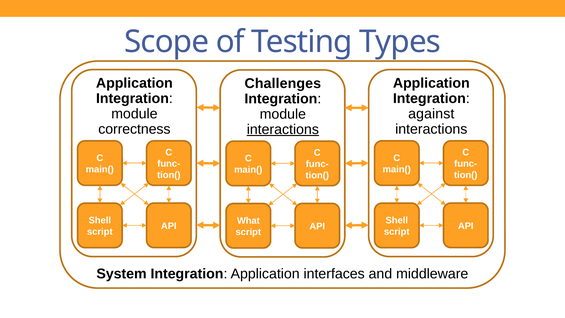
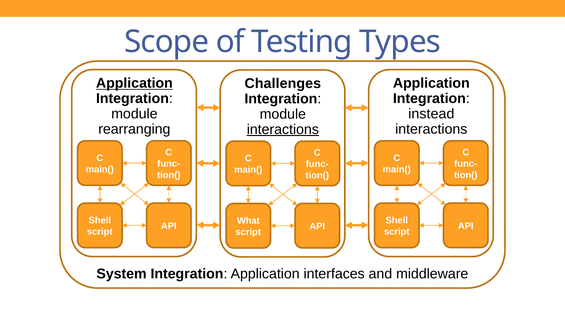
Application underline: none -> present (134, 83)
against: against -> instead (431, 114)
correctness: correctness -> rearranging (134, 129)
